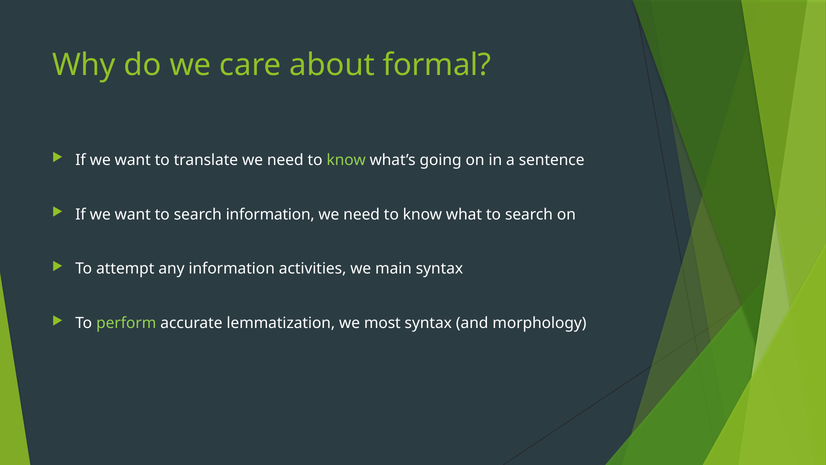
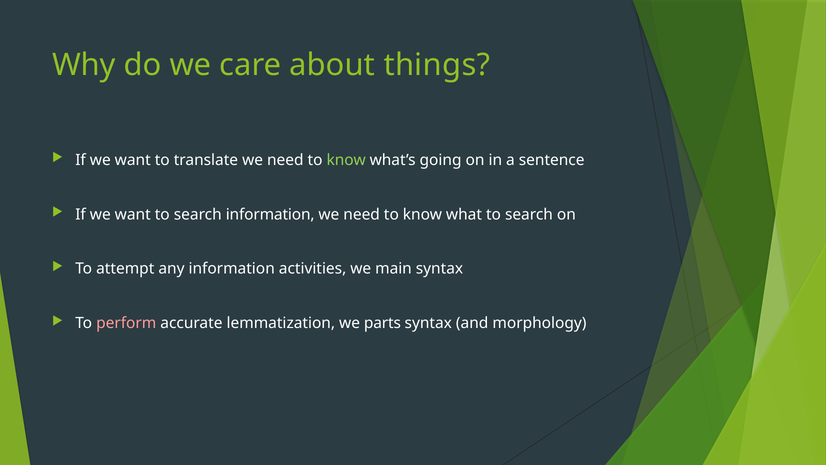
formal: formal -> things (437, 65)
perform colour: light green -> pink (126, 323)
most: most -> parts (382, 323)
